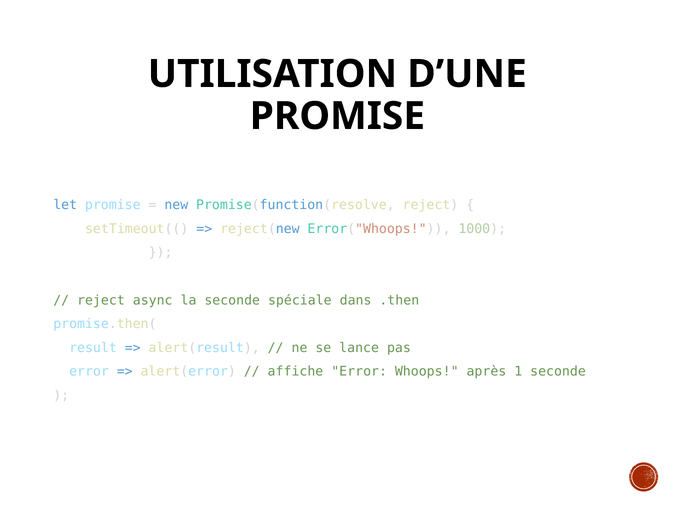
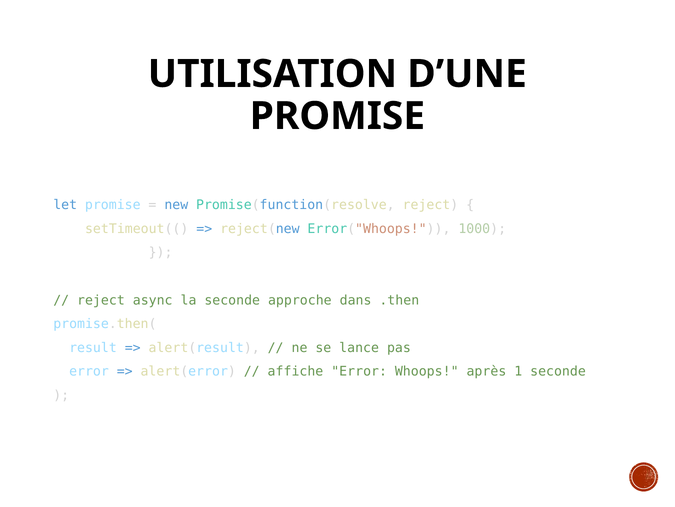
spéciale: spéciale -> approche (300, 300)
